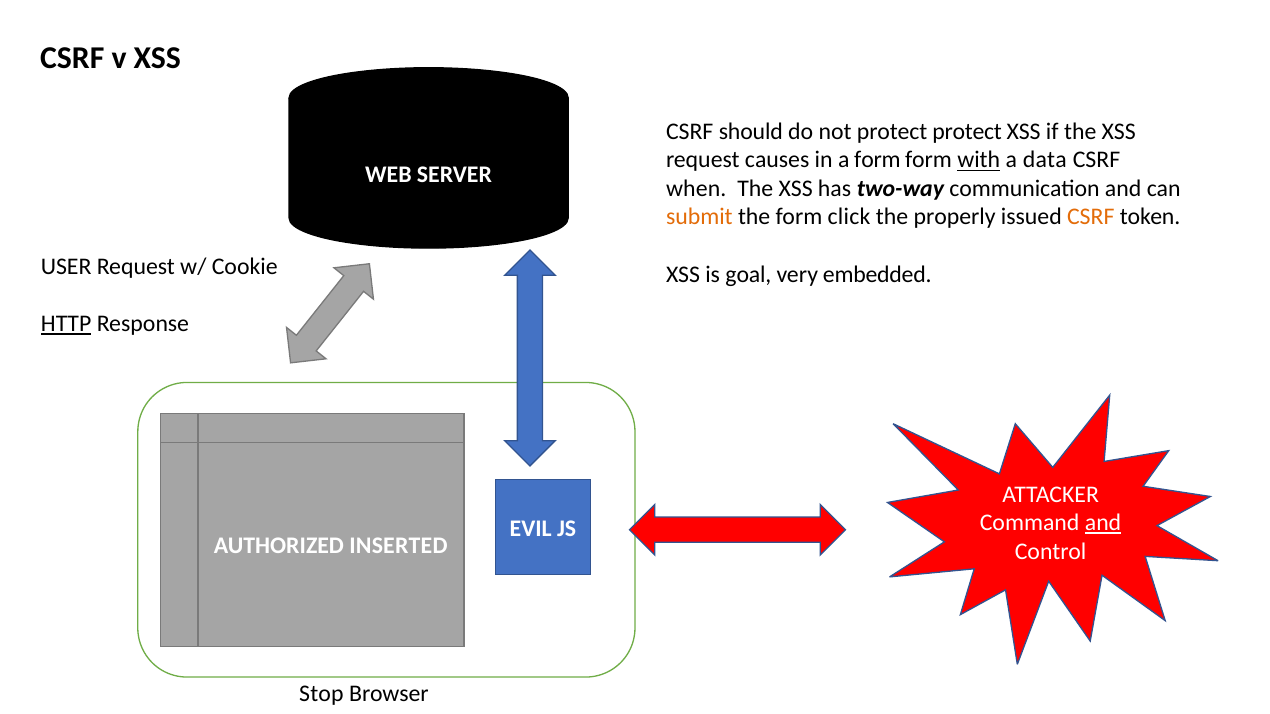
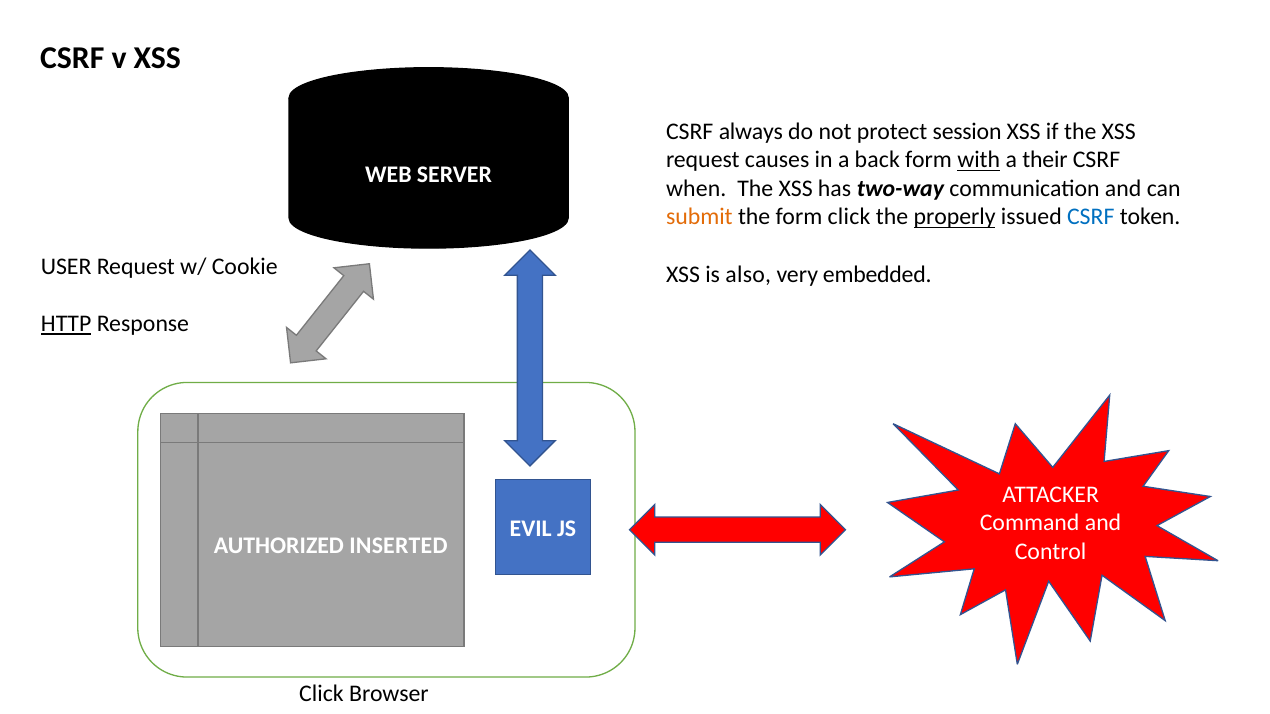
should: should -> always (751, 132)
protect protect: protect -> session (967, 132)
a form: form -> back (877, 160)
data: data -> their (1045, 160)
properly underline: none -> present (955, 217)
CSRF colour: orange -> blue (1091, 217)
goal: goal -> also (748, 274)
and underline: present -> none (1103, 523)
Stop: Stop -> Click (322, 694)
